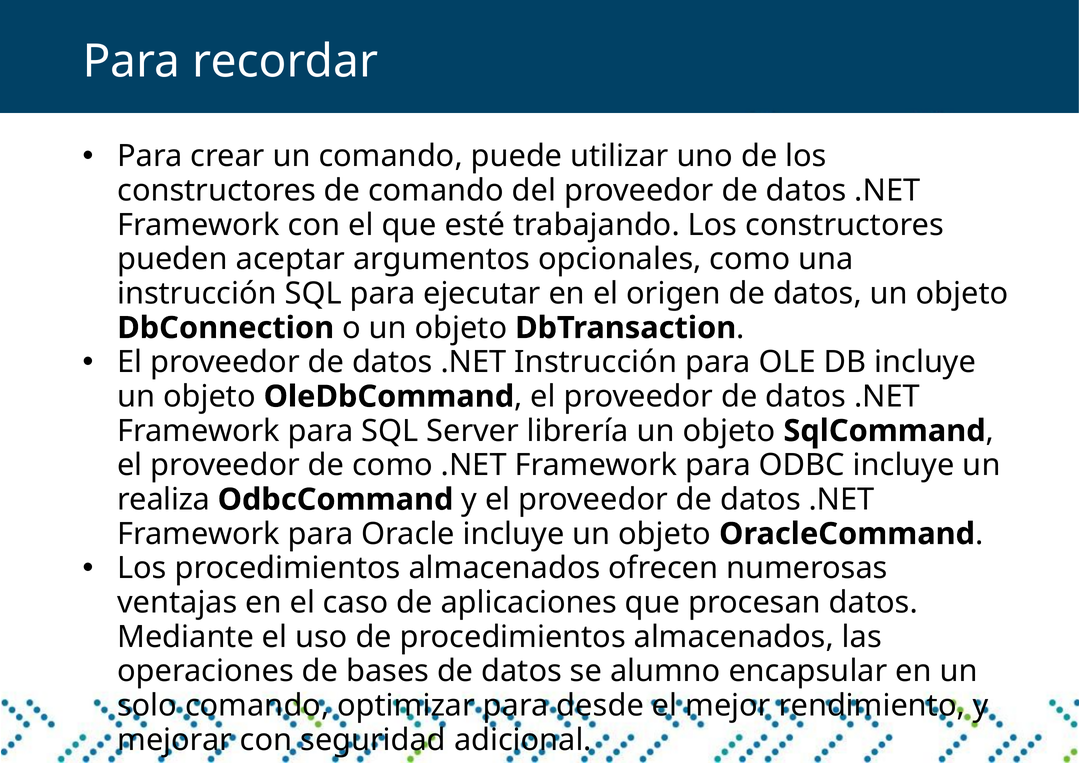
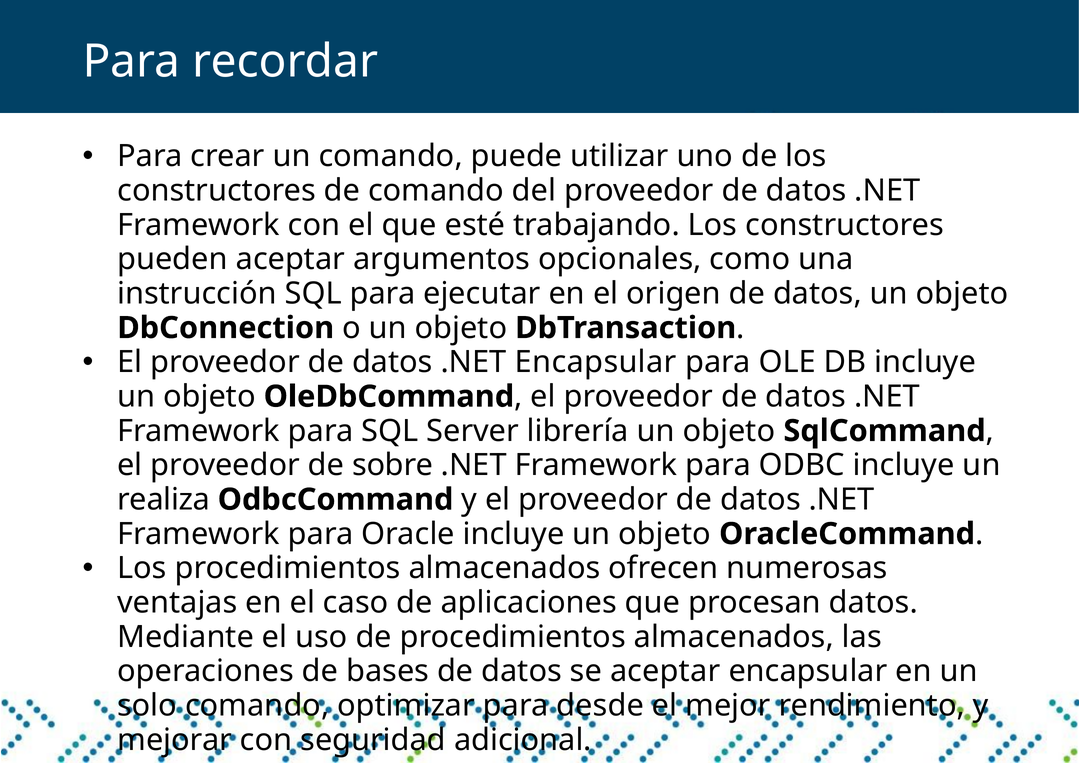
.NET Instrucción: Instrucción -> Encapsular (596, 362)
de como: como -> sobre (393, 465)
se alumno: alumno -> aceptar (665, 671)
